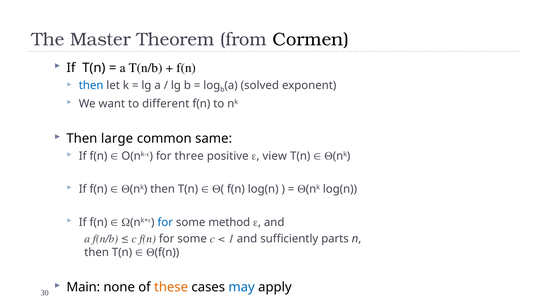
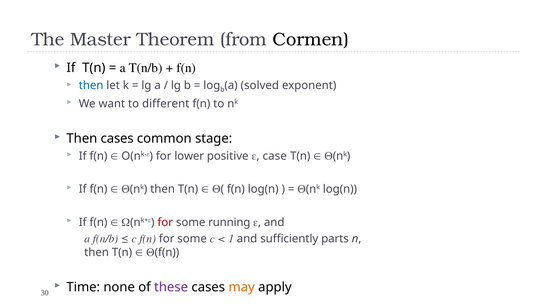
Then large: large -> cases (117, 139)
same: same -> stage (214, 139)
three: three -> lower (189, 156)
view: view -> case (275, 156)
for colour: blue -> red (165, 222)
method: method -> running (229, 222)
Main: Main -> Time (83, 287)
these colour: orange -> purple (171, 287)
may colour: blue -> orange (242, 287)
